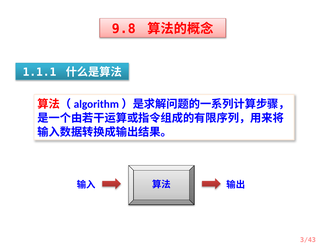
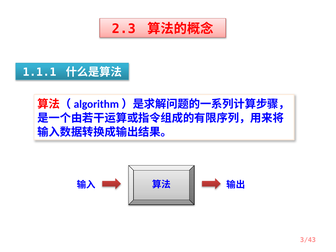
9.8: 9.8 -> 2.3 (124, 29)
